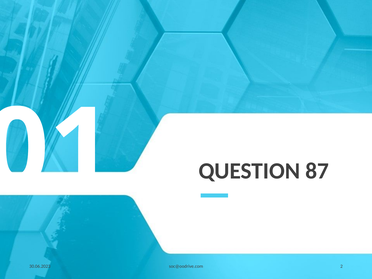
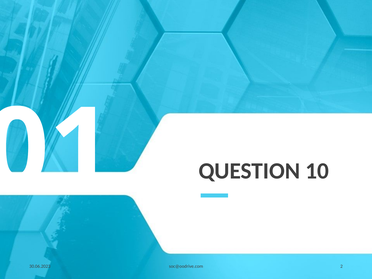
87: 87 -> 10 (317, 171)
